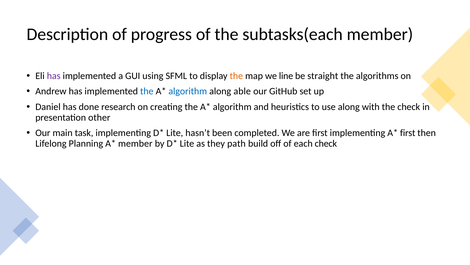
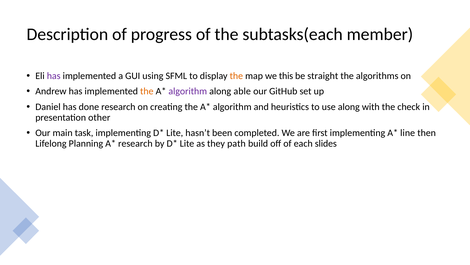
line: line -> this (286, 76)
the colour: blue -> orange (147, 91)
algorithm colour: blue -> purple (188, 91)
first: first -> line (408, 133)
member: member -> research (135, 143)
each check: check -> slides (326, 143)
